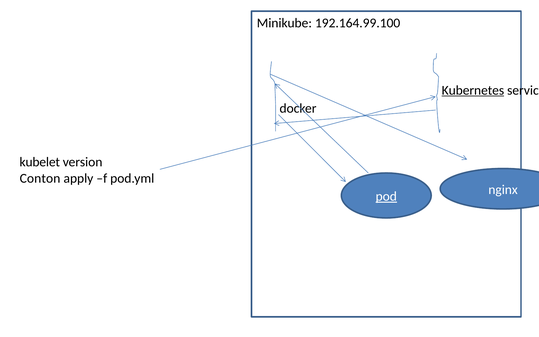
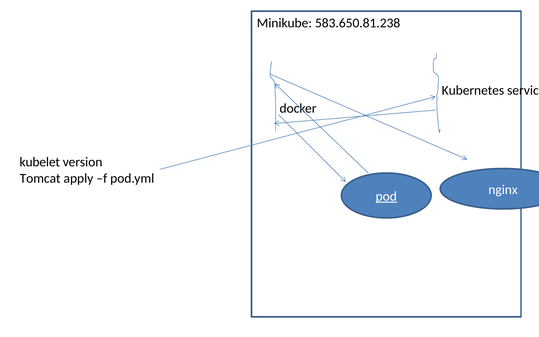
192.164.99.100: 192.164.99.100 -> 583.650.81.238 (358, 23)
Kubernetes underline: present -> none (473, 90)
Conton: Conton -> Tomcat (40, 178)
